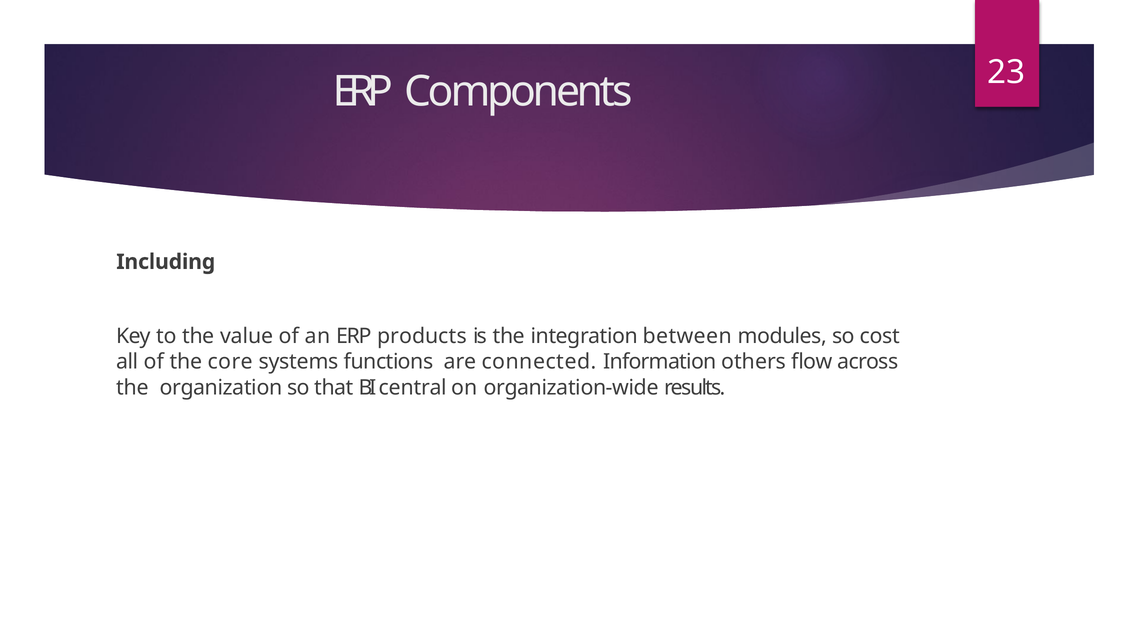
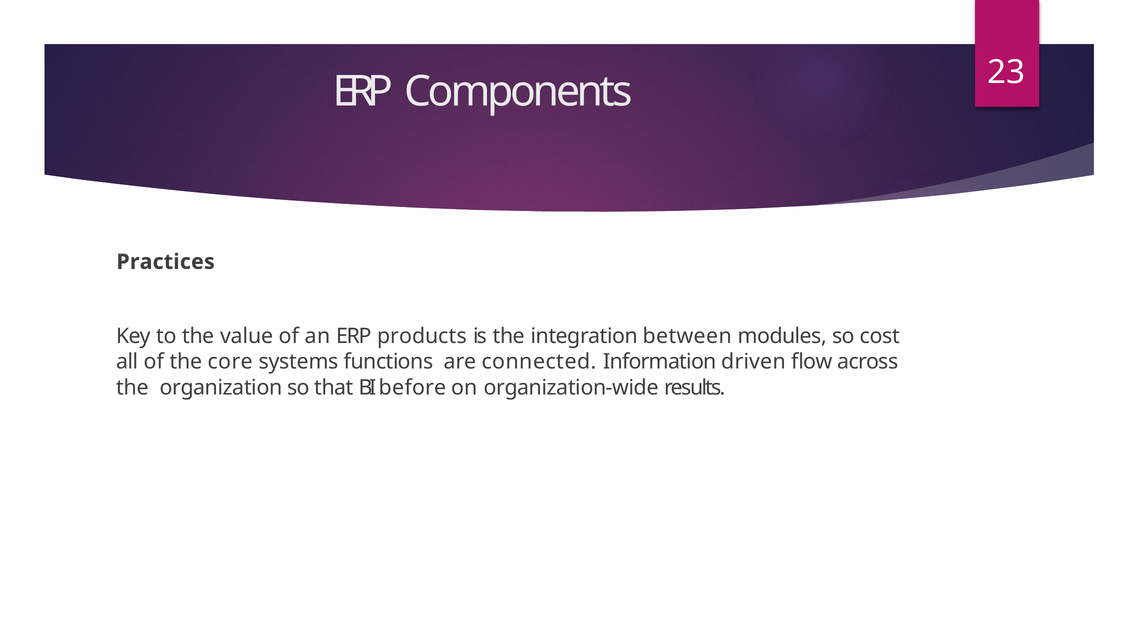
Including: Including -> Practices (166, 262)
others: others -> driven (754, 362)
central: central -> before (413, 387)
